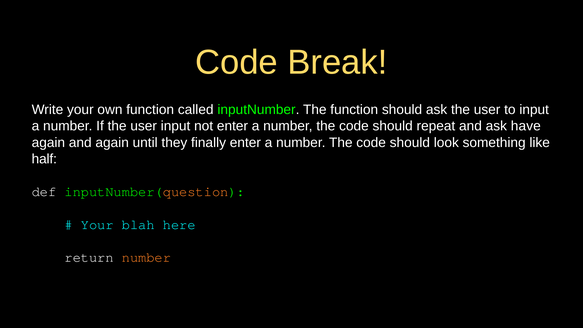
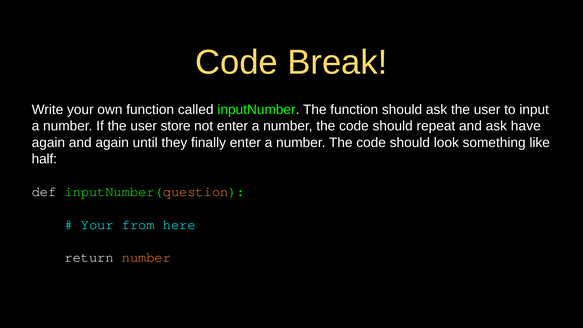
user input: input -> store (176, 126)
blah: blah -> from (138, 225)
